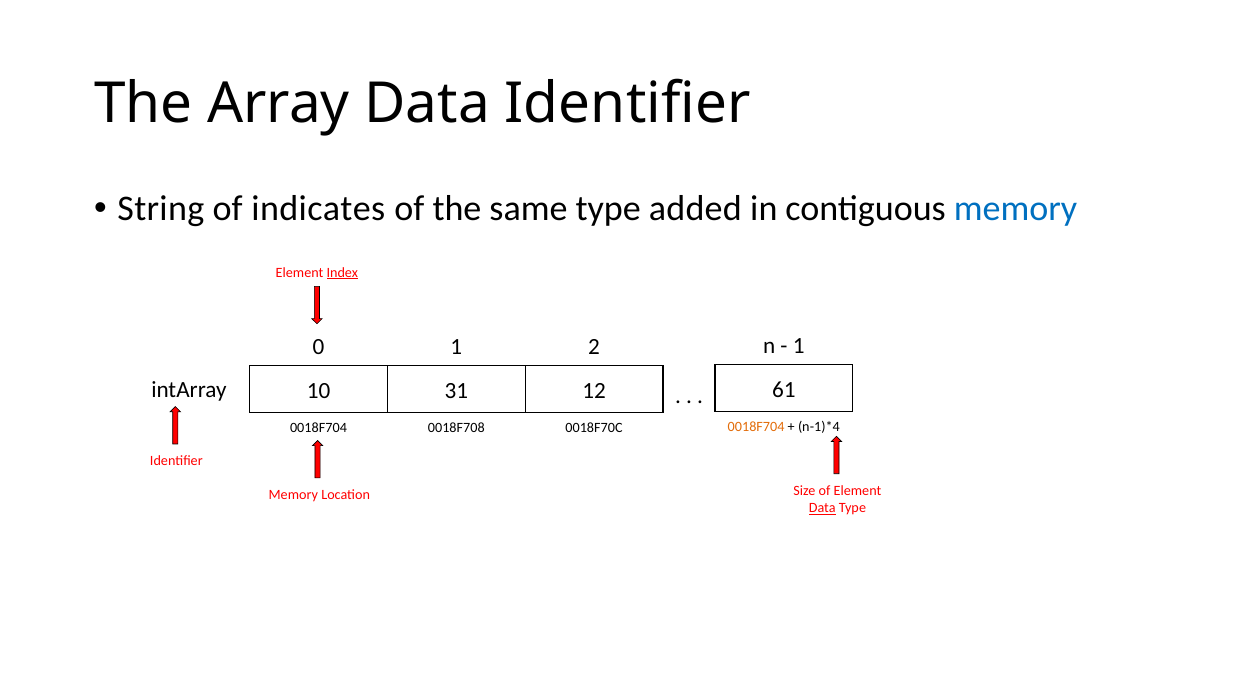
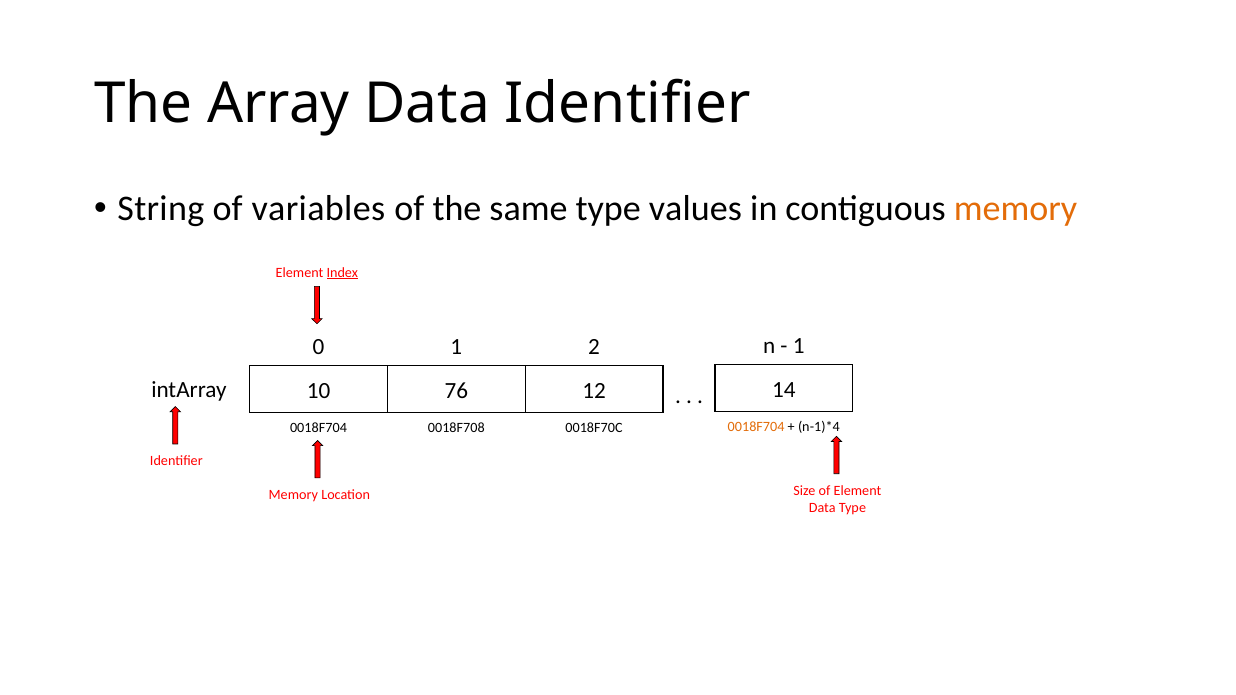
indicates: indicates -> variables (318, 209)
added: added -> values (695, 209)
memory colour: blue -> orange (1016, 209)
31: 31 -> 76 (456, 391)
61: 61 -> 14 (784, 390)
Data underline: present -> none (822, 508)
